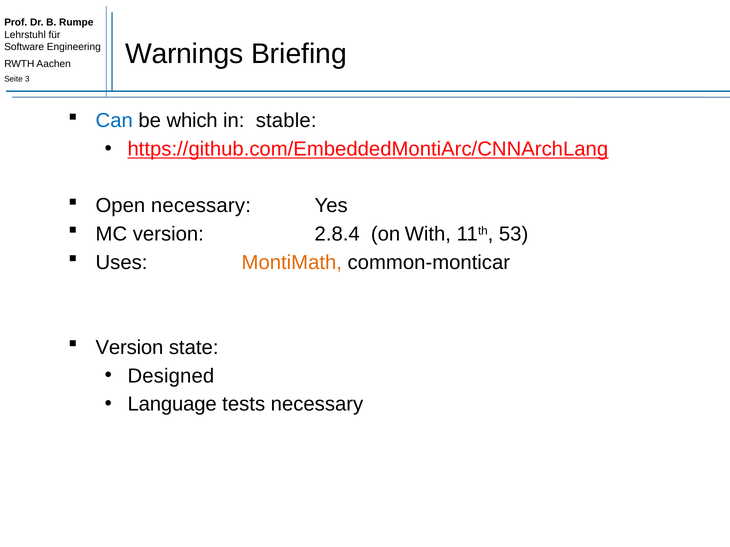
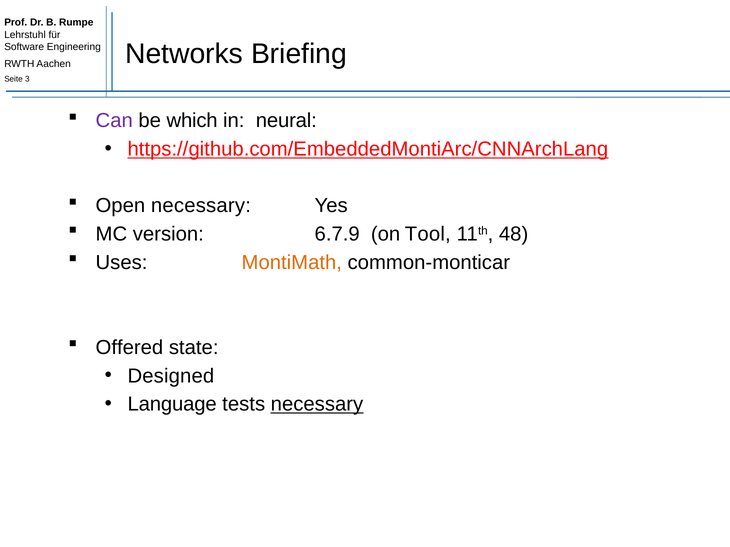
Warnings: Warnings -> Networks (184, 54)
Can colour: blue -> purple (114, 121)
stable: stable -> neural (286, 121)
2.8.4: 2.8.4 -> 6.7.9 (337, 234)
With: With -> Tool (428, 234)
53: 53 -> 48 (514, 234)
Version: Version -> Offered (129, 348)
necessary underline: none -> present (317, 405)
